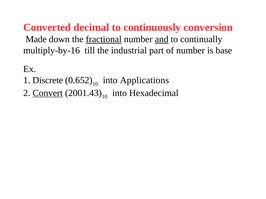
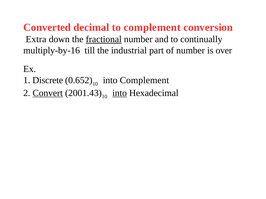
to continuously: continuously -> complement (152, 27)
Made: Made -> Extra (36, 39)
and underline: present -> none (162, 39)
base: base -> over (224, 51)
into Applications: Applications -> Complement (144, 80)
into underline: none -> present (120, 93)
